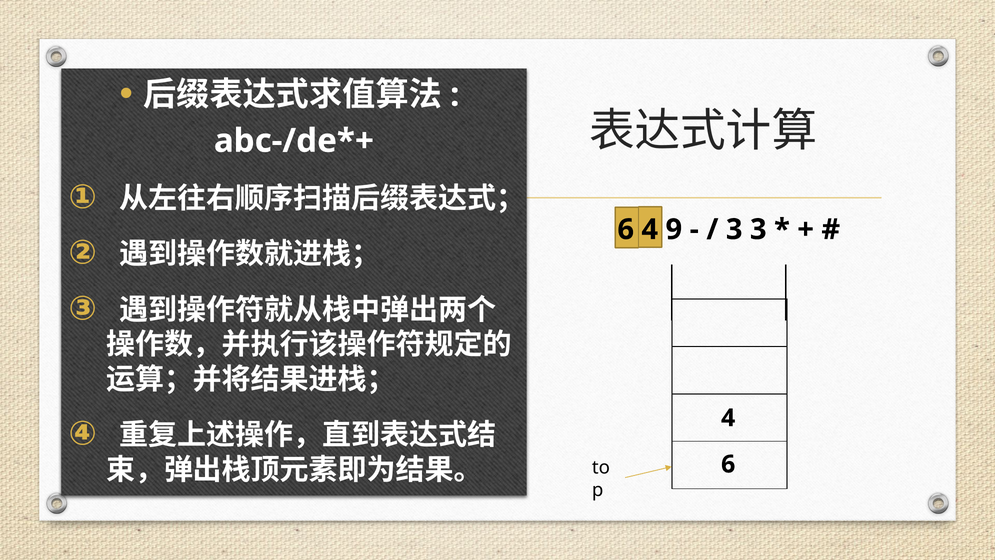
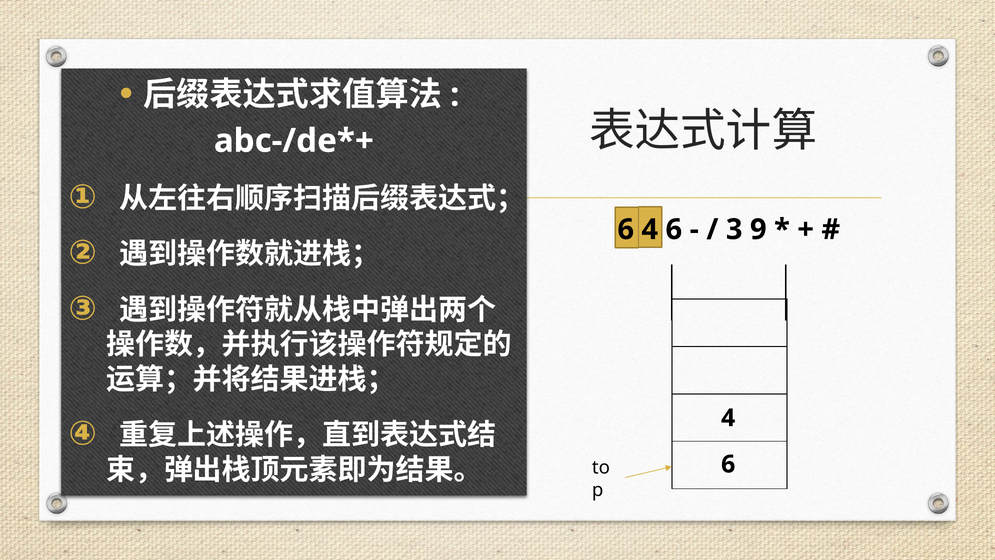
4 9: 9 -> 6 (674, 229)
3 3: 3 -> 9 (758, 229)
